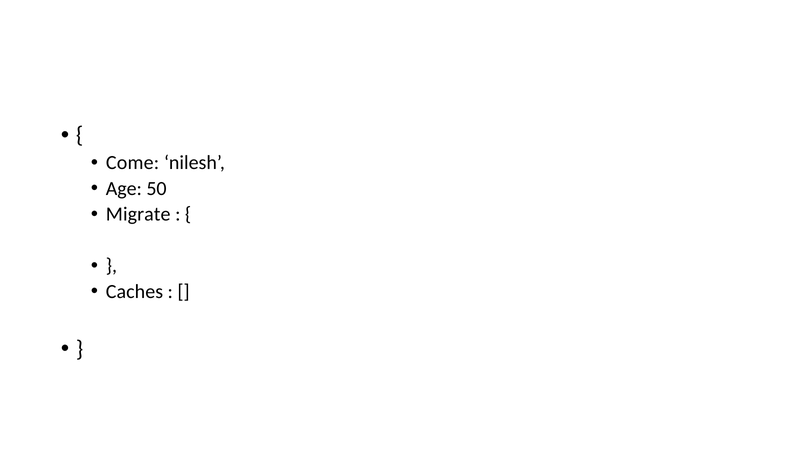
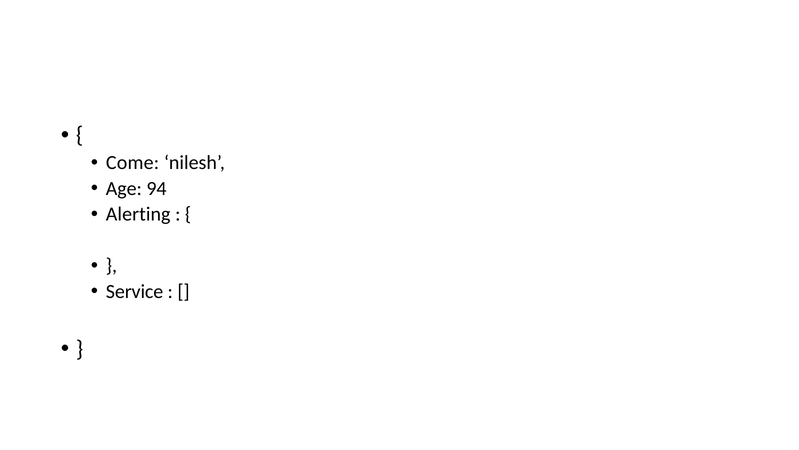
50: 50 -> 94 (157, 188)
Migrate: Migrate -> Alerting (138, 214)
Caches: Caches -> Service (135, 291)
